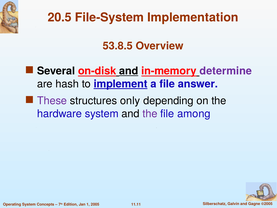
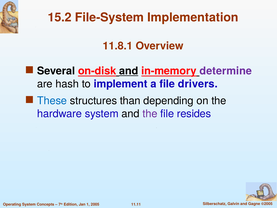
20.5: 20.5 -> 15.2 (60, 17)
53.8.5: 53.8.5 -> 11.8.1 (118, 46)
implement underline: present -> none (121, 84)
answer: answer -> drivers (198, 84)
These colour: purple -> blue (52, 101)
only: only -> than (130, 101)
among: among -> resides (194, 114)
